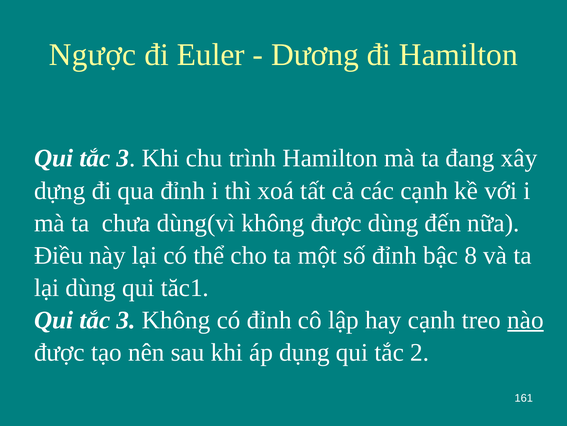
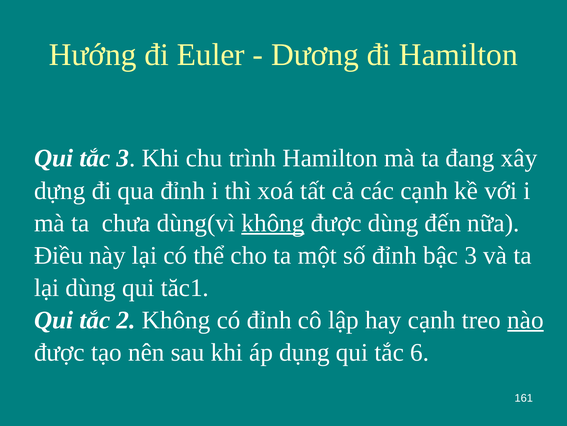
Ngược: Ngược -> Hướng (93, 55)
không underline: none -> present (273, 223)
bậc 8: 8 -> 3 (471, 255)
3: 3 -> 2 (126, 319)
2: 2 -> 6 (420, 352)
